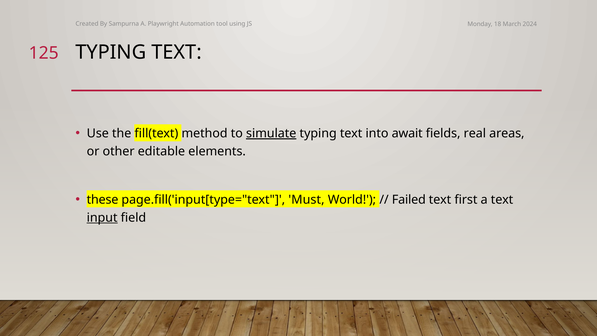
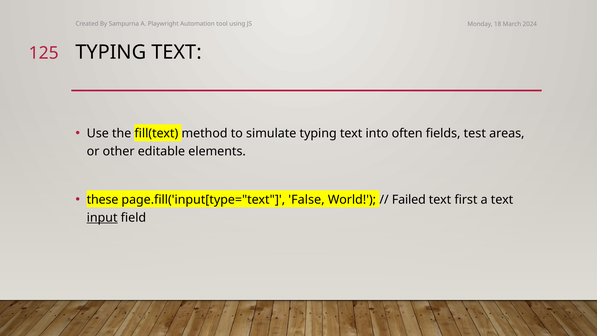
simulate underline: present -> none (271, 133)
await: await -> often (407, 133)
real: real -> test (475, 133)
Must: Must -> False (306, 200)
